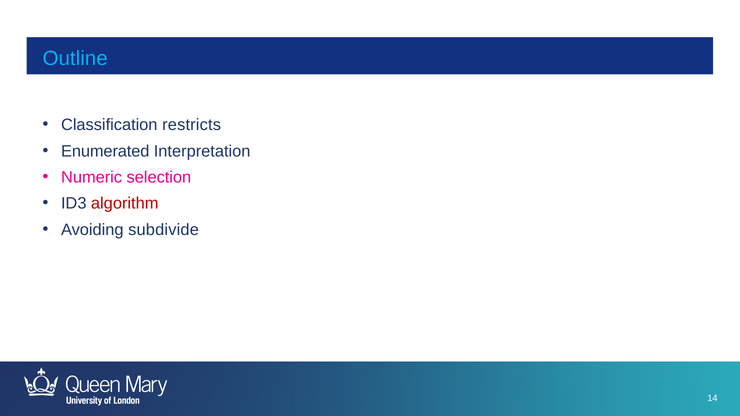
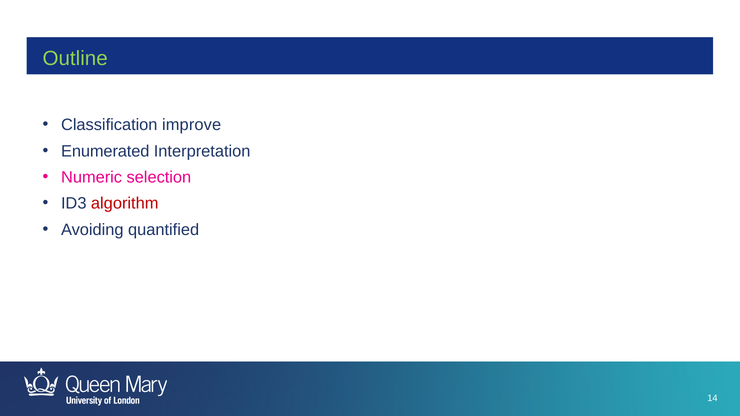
Outline colour: light blue -> light green (75, 59)
restricts: restricts -> improve (192, 125)
subdivide: subdivide -> quantified (164, 230)
